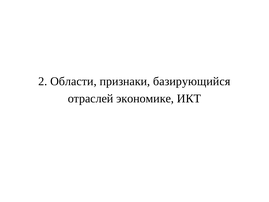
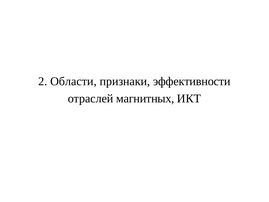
базирующийся: базирующийся -> эффективности (192, 81)
экономике: экономике -> магнитных (145, 99)
